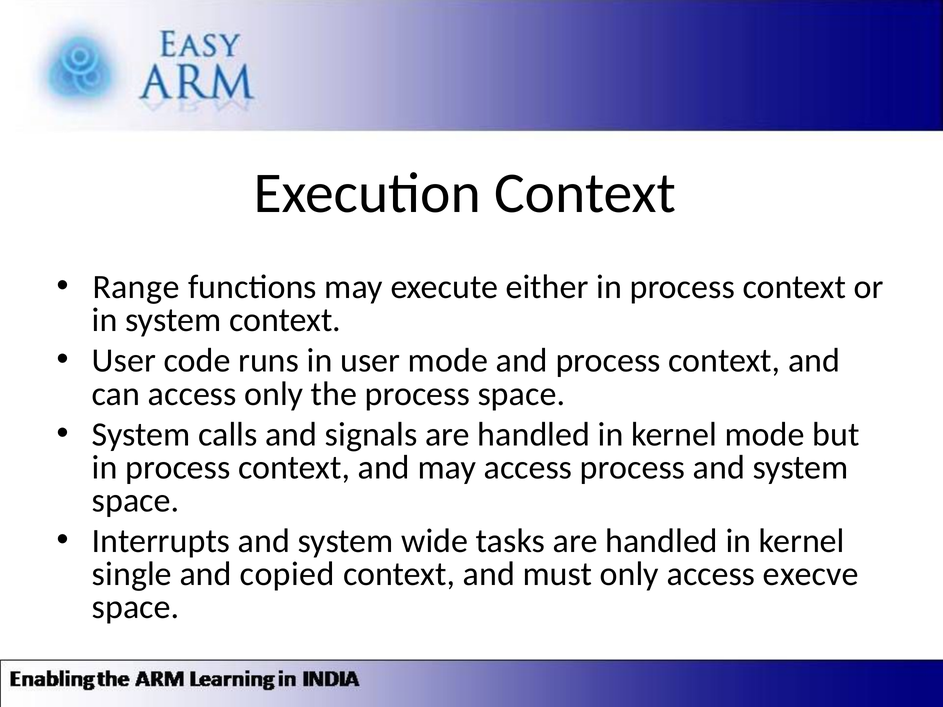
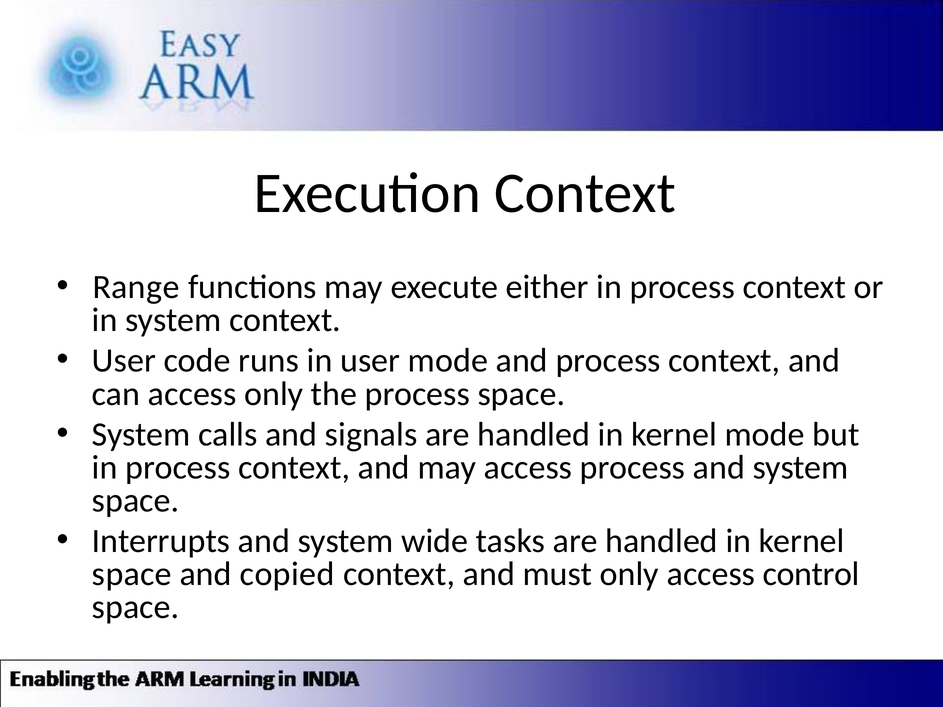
single: single -> space (132, 574)
execve: execve -> control (811, 574)
